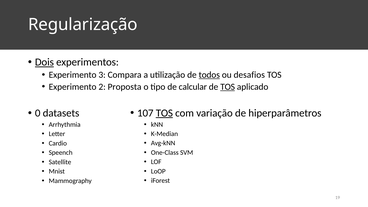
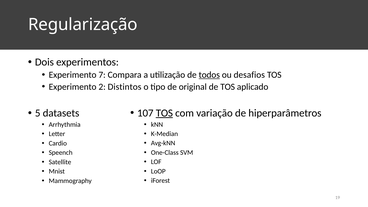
Dois underline: present -> none (44, 62)
3: 3 -> 7 (102, 75)
Proposta: Proposta -> Distintos (125, 87)
calcular: calcular -> original (193, 87)
TOS underline: present -> none (228, 87)
0: 0 -> 5 (38, 113)
